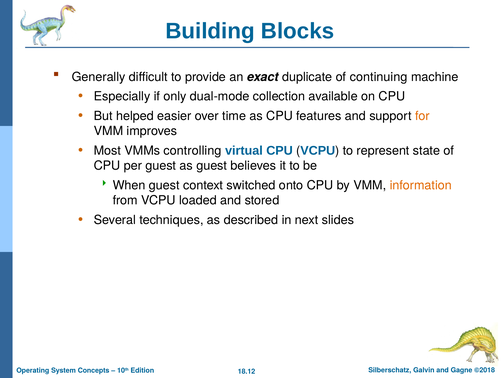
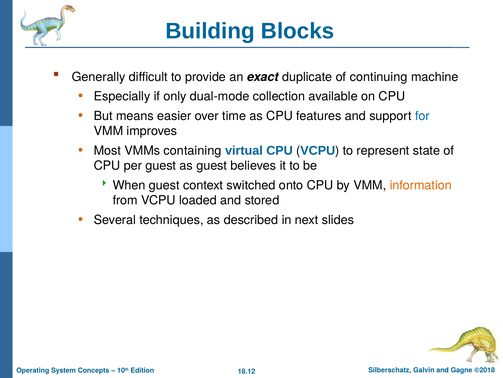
helped: helped -> means (135, 116)
for colour: orange -> blue (422, 116)
controlling: controlling -> containing (192, 150)
